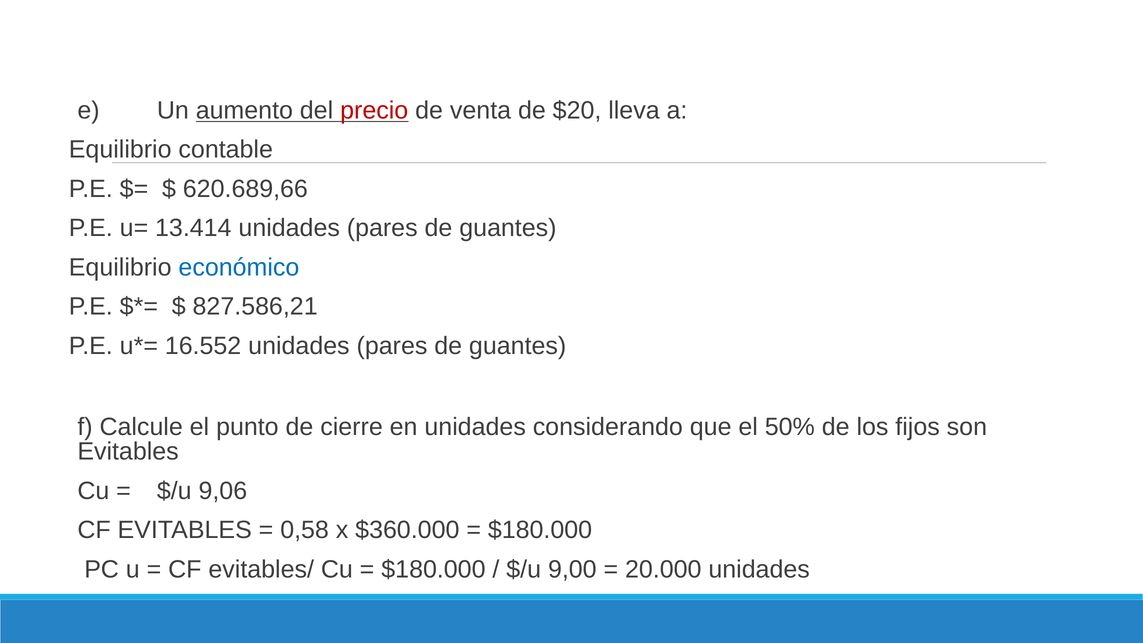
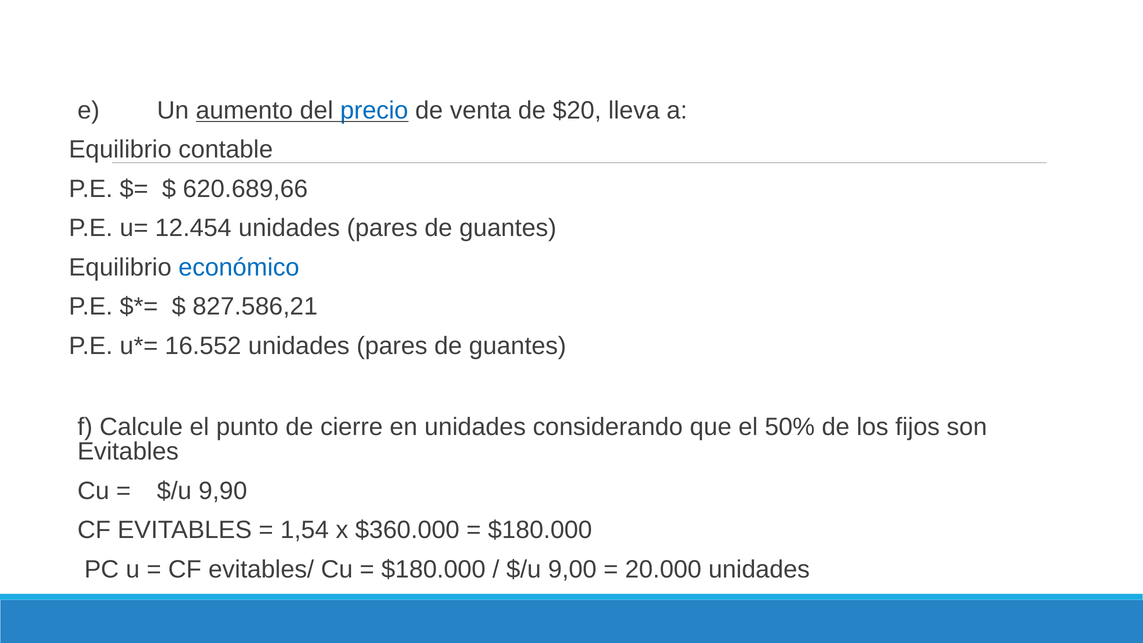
precio colour: red -> blue (374, 110)
13.414: 13.414 -> 12.454 (193, 228)
9,06: 9,06 -> 9,90 (223, 491)
0,58: 0,58 -> 1,54 (305, 530)
